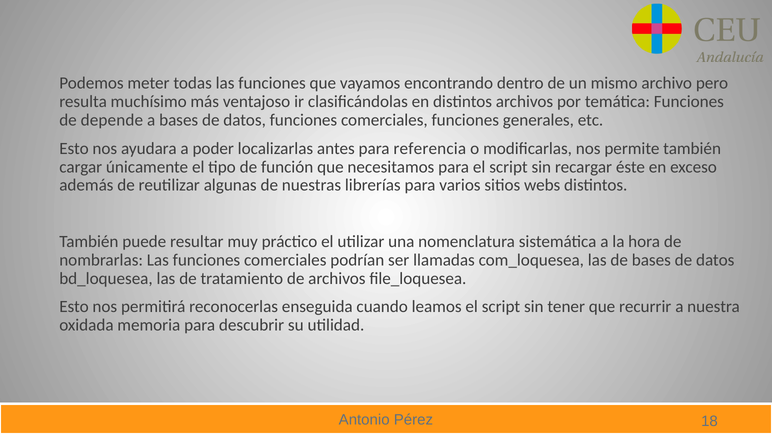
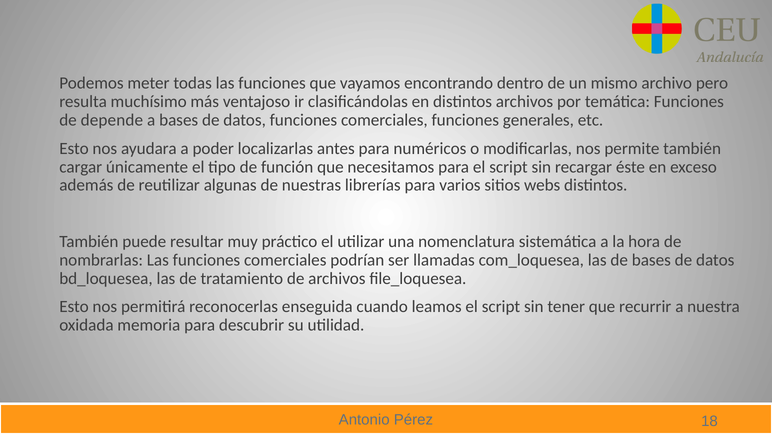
referencia: referencia -> numéricos (430, 148)
